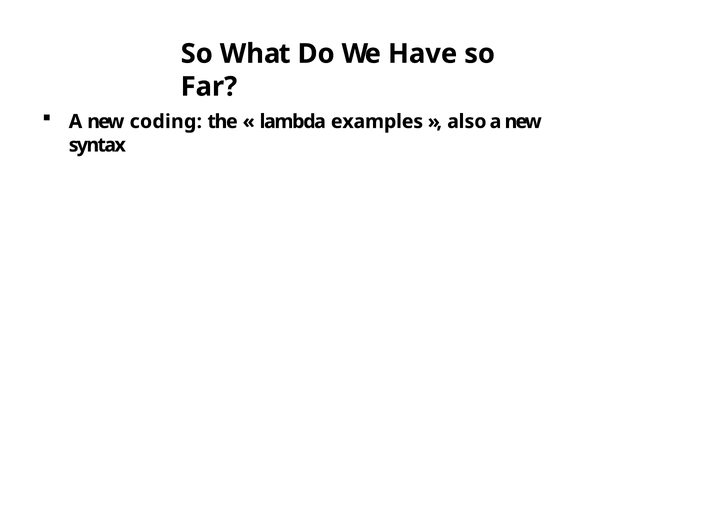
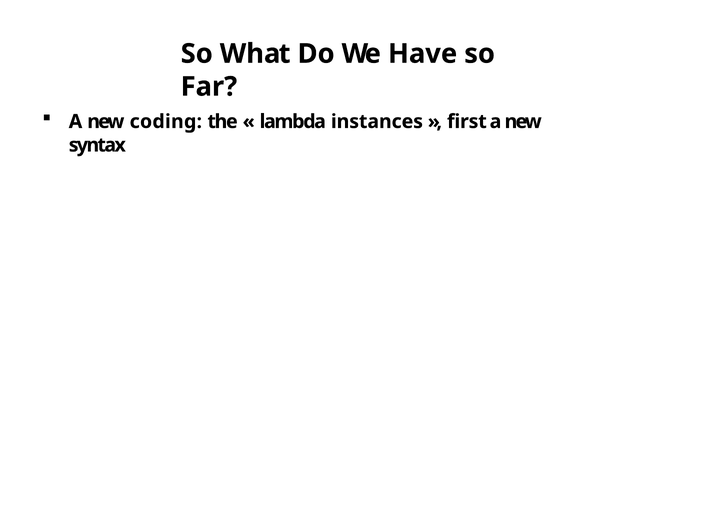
examples: examples -> instances (377, 122)
also: also -> first (467, 122)
